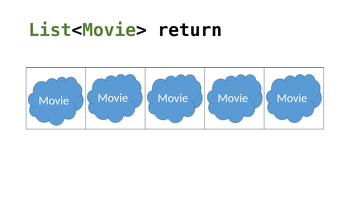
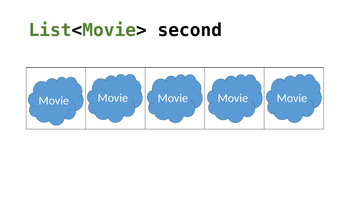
return: return -> second (190, 30)
